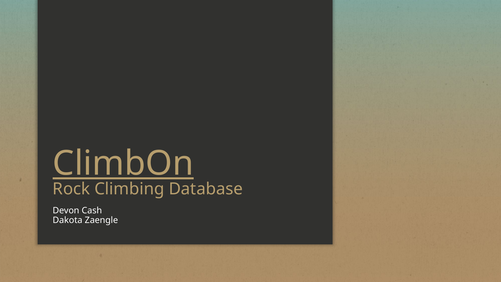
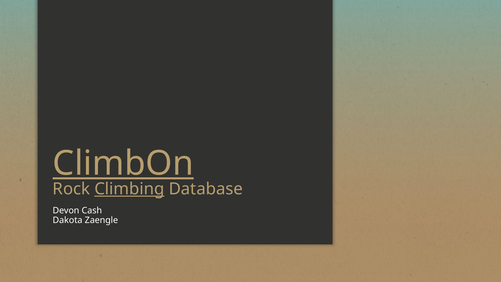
Climbing underline: none -> present (129, 189)
